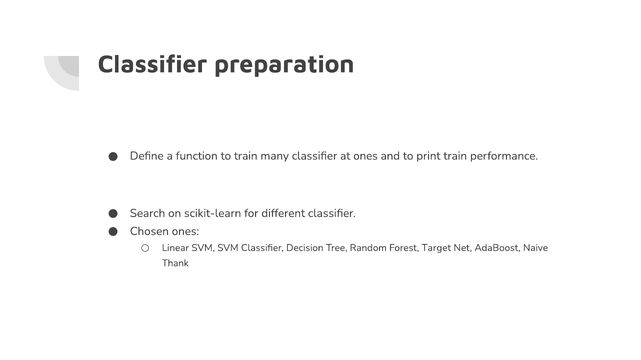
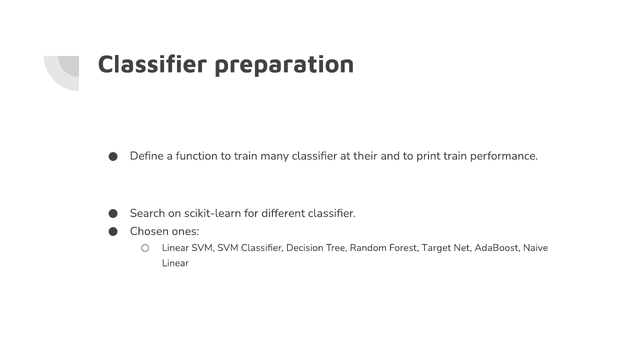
at ones: ones -> their (365, 156)
Thank: Thank -> Linear (175, 263)
